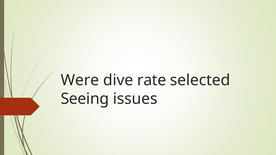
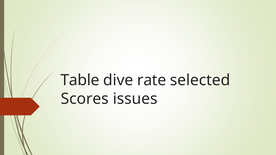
Were: Were -> Table (80, 80)
Seeing: Seeing -> Scores (85, 99)
